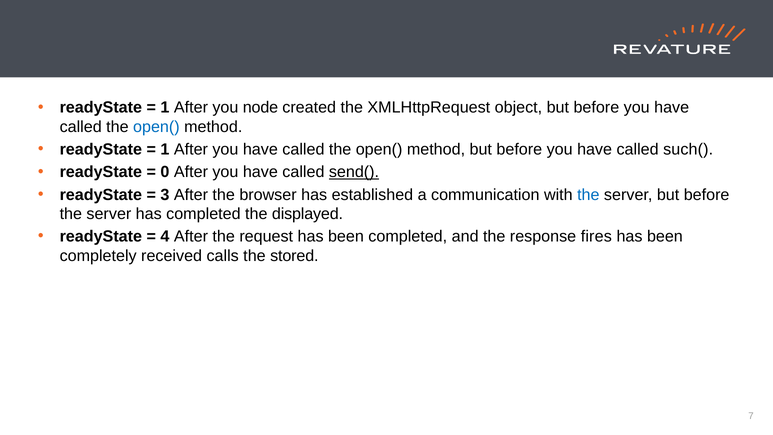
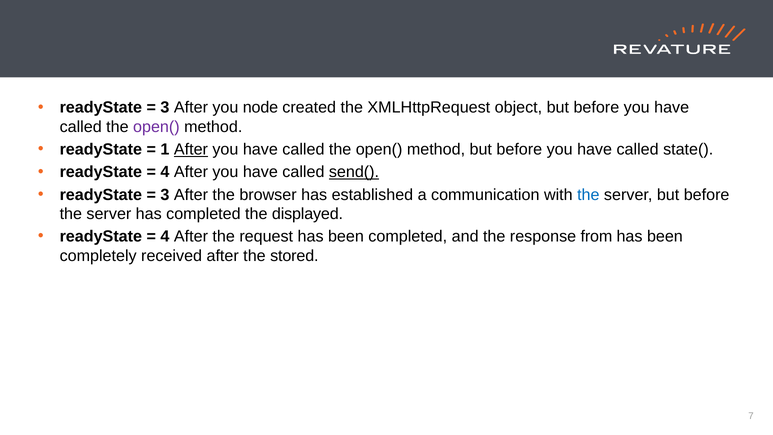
1: 1 -> 3 (165, 108)
open( colour: blue -> purple (156, 127)
After underline: none -> present (191, 150)
such(: such( -> state( (688, 150)
0: 0 -> 4 (165, 172)
fires: fires -> from (596, 236)
received calls: calls -> after (223, 256)
